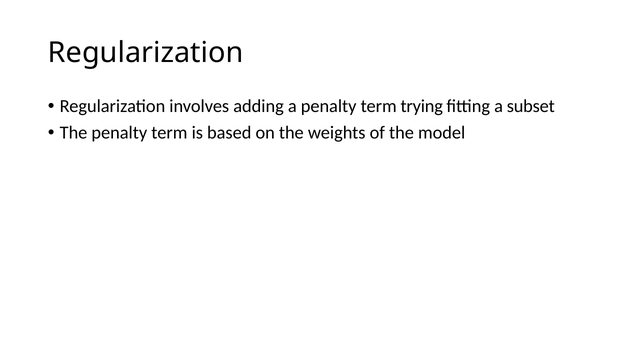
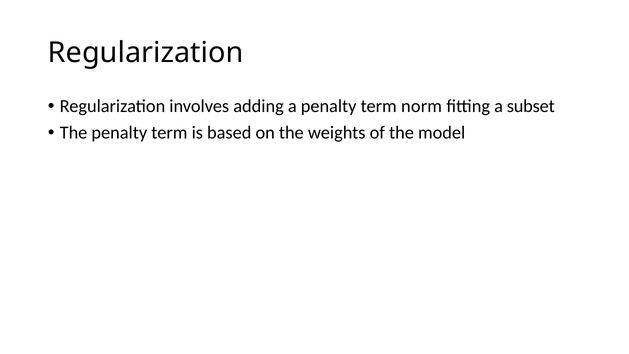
trying: trying -> norm (422, 106)
